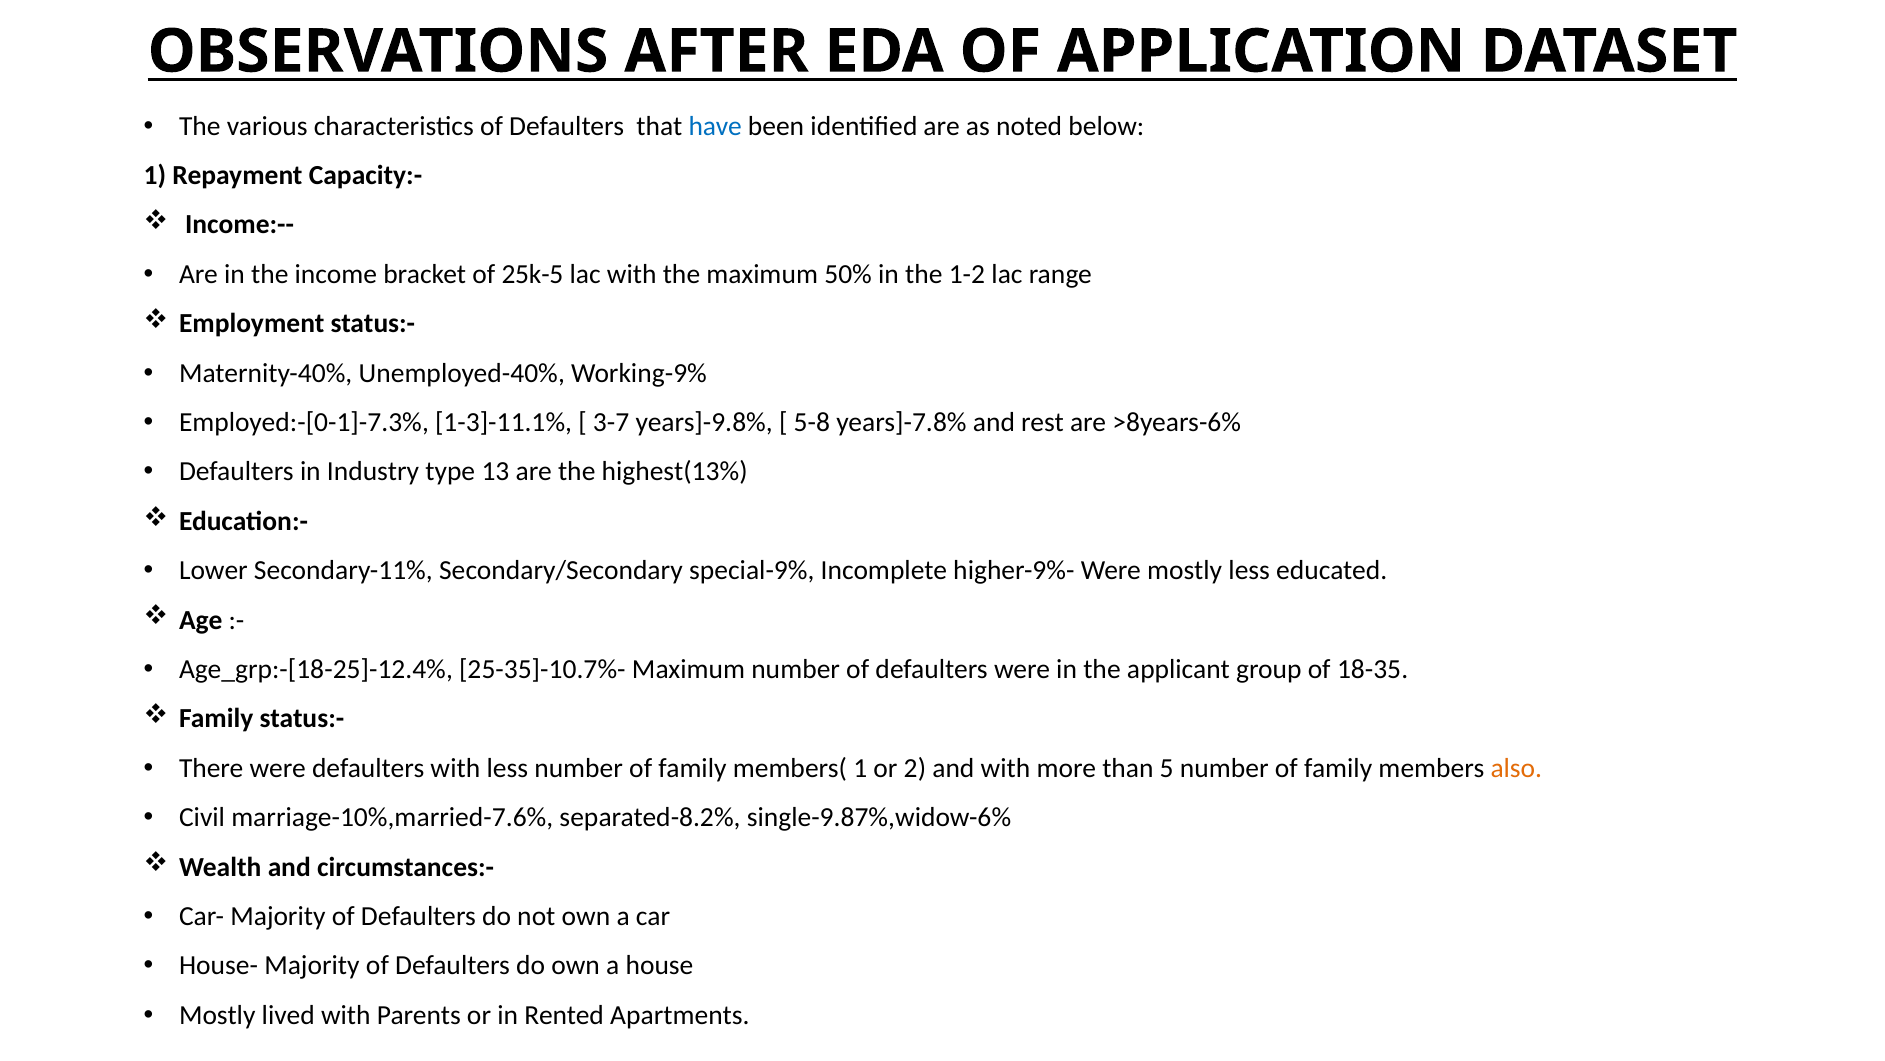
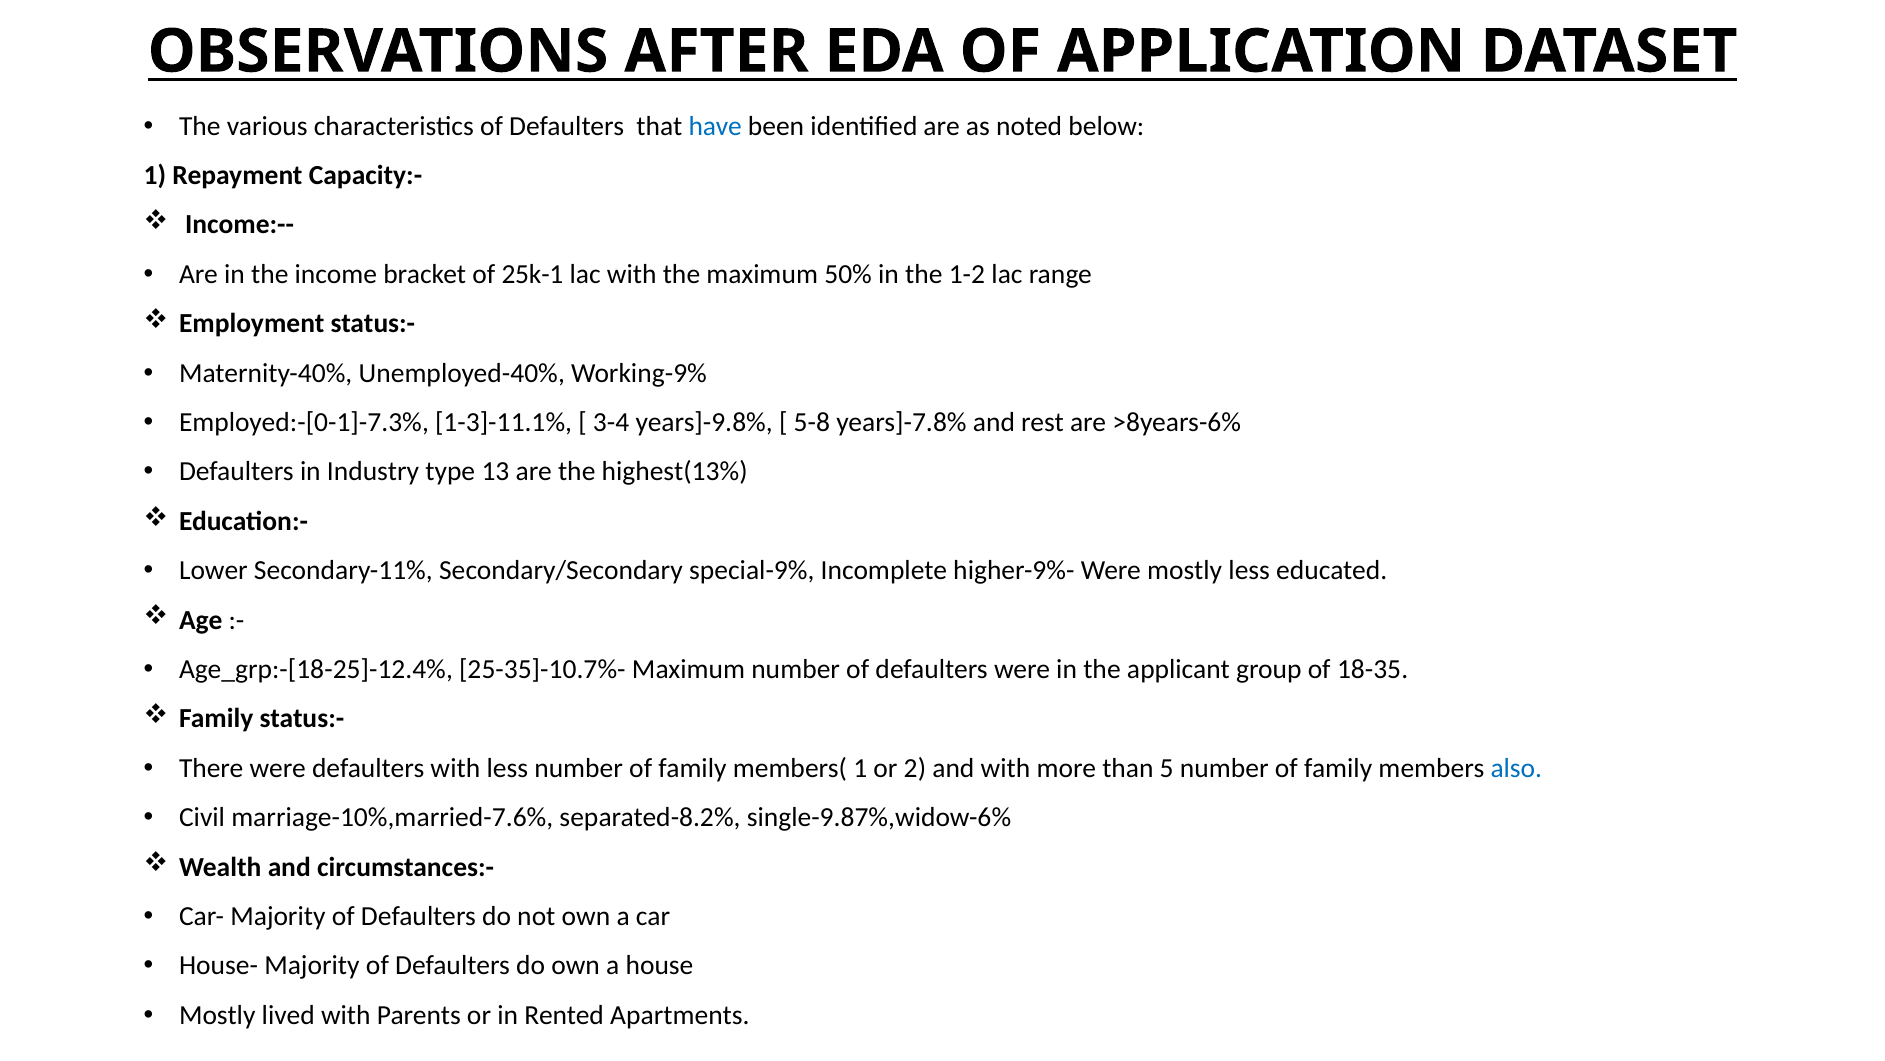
25k-5: 25k-5 -> 25k-1 (532, 274)
3-7: 3-7 -> 3-4 (611, 422)
also colour: orange -> blue (1516, 768)
